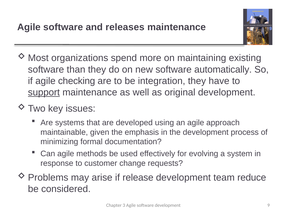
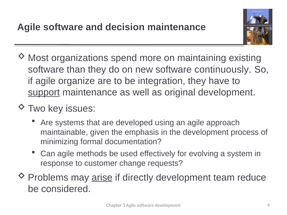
releases: releases -> decision (125, 27)
automatically: automatically -> continuously (223, 70)
checking: checking -> organize (77, 81)
arise underline: none -> present (102, 178)
release: release -> directly (138, 178)
